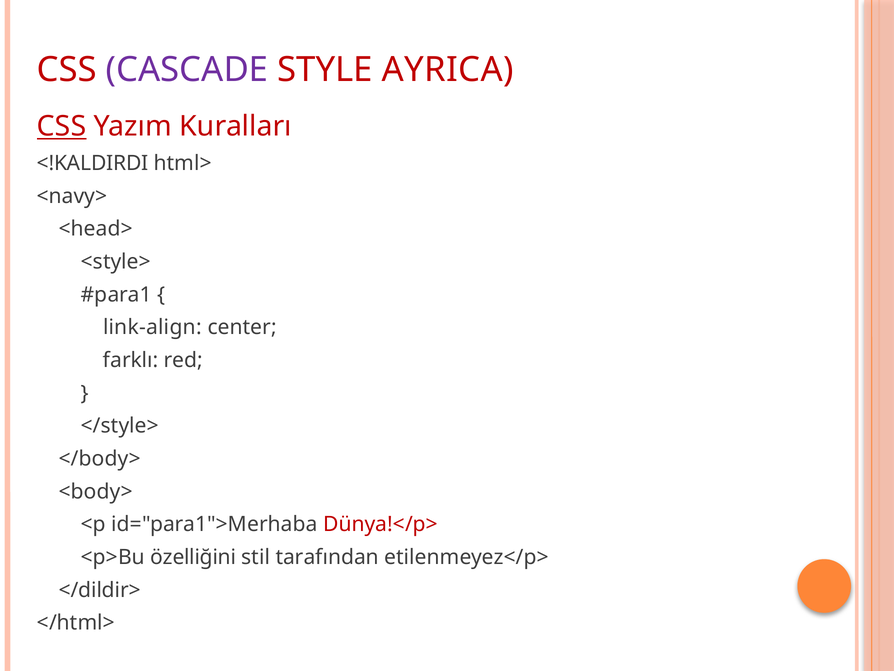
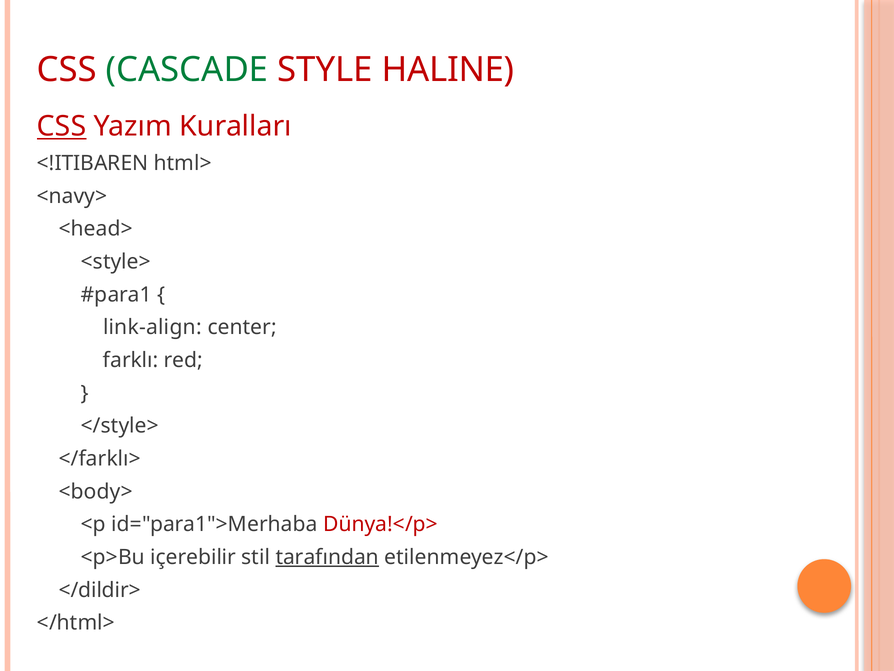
CASCADE colour: purple -> green (187, 70)
AYRICA: AYRICA -> HALINE (448, 70)
<!KALDIRDI: <!KALDIRDI -> <!ITIBAREN (93, 163)
</body>: </body> -> </farklı> (100, 458)
özelliğini: özelliğini -> içerebilir (193, 557)
tarafından underline: none -> present (327, 557)
